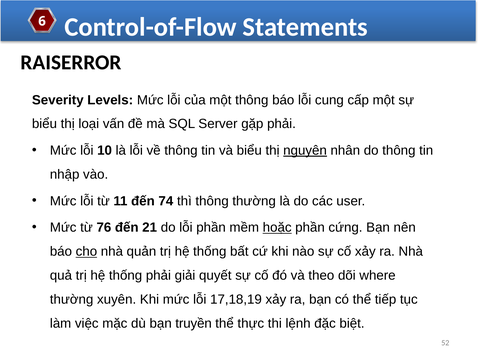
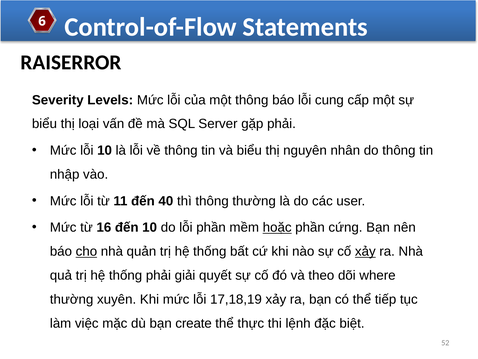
nguyên underline: present -> none (305, 150)
74: 74 -> 40 (166, 201)
76: 76 -> 16 (104, 227)
đến 21: 21 -> 10 (150, 227)
xảy underline: none -> present (365, 251)
truyền: truyền -> create (194, 323)
